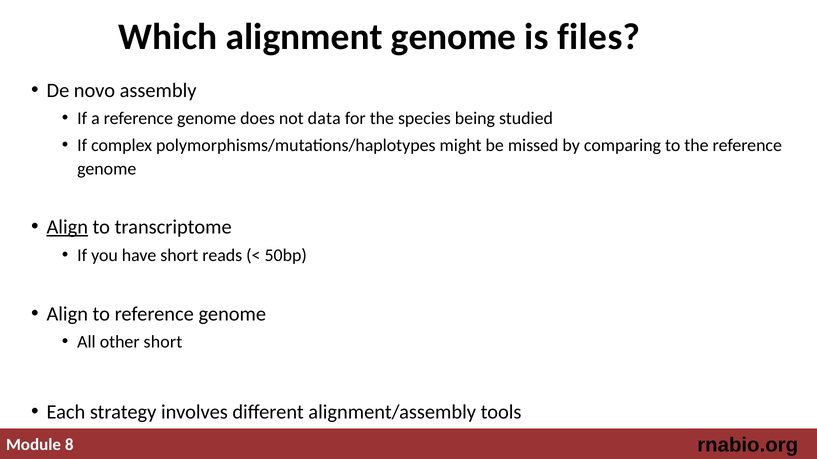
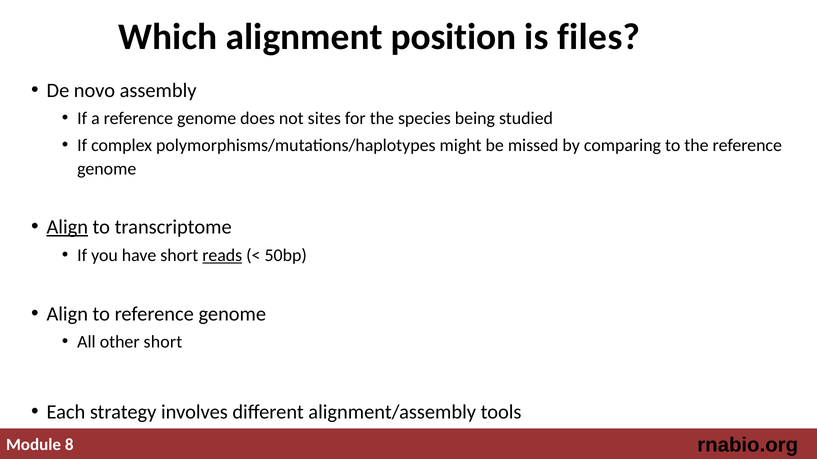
alignment genome: genome -> position (454, 37)
data: data -> sites (324, 119)
reads underline: none -> present (222, 256)
